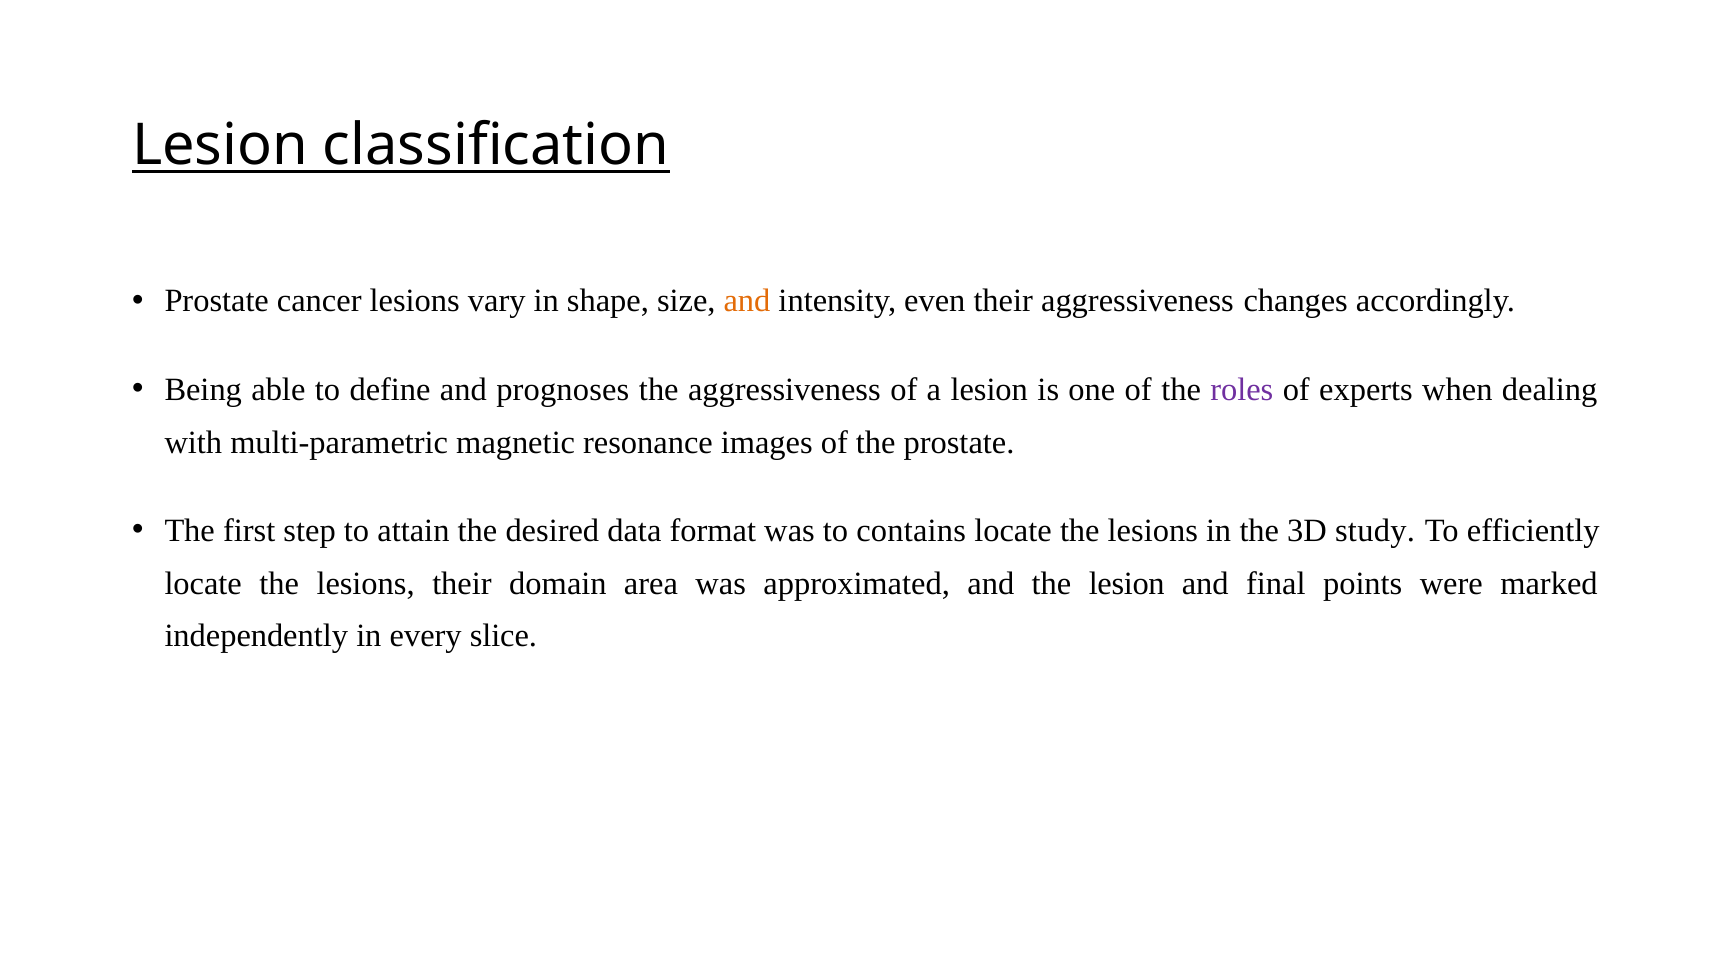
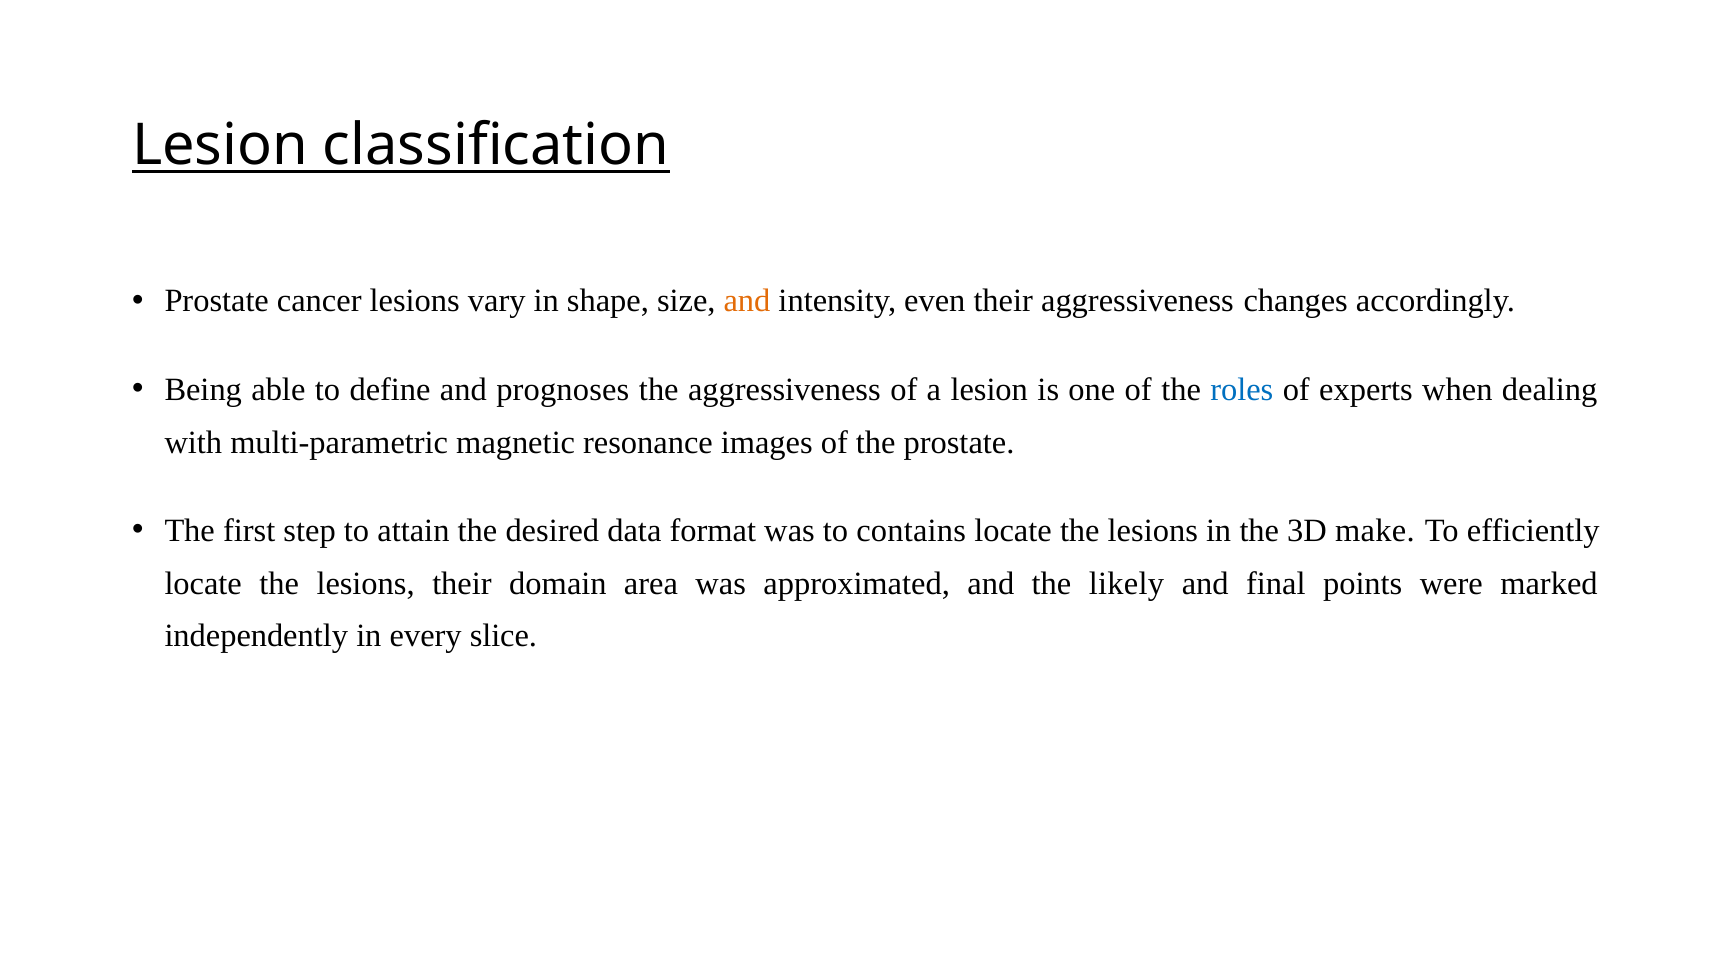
roles colour: purple -> blue (1242, 390)
study: study -> make (1375, 531)
the lesion: lesion -> likely (1126, 584)
